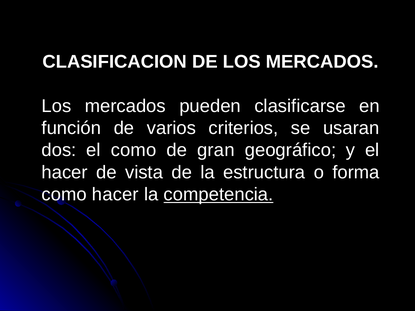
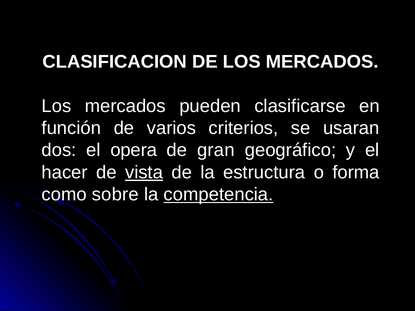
el como: como -> opera (134, 150)
vista underline: none -> present (144, 173)
como hacer: hacer -> sobre (115, 195)
